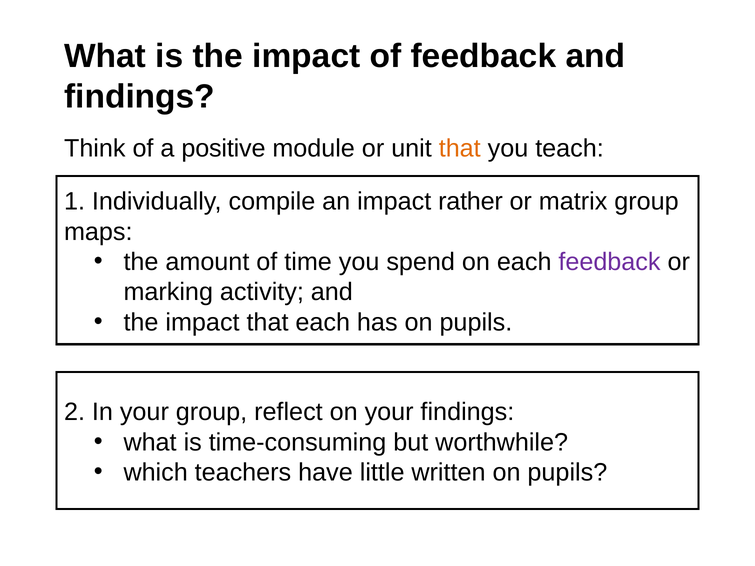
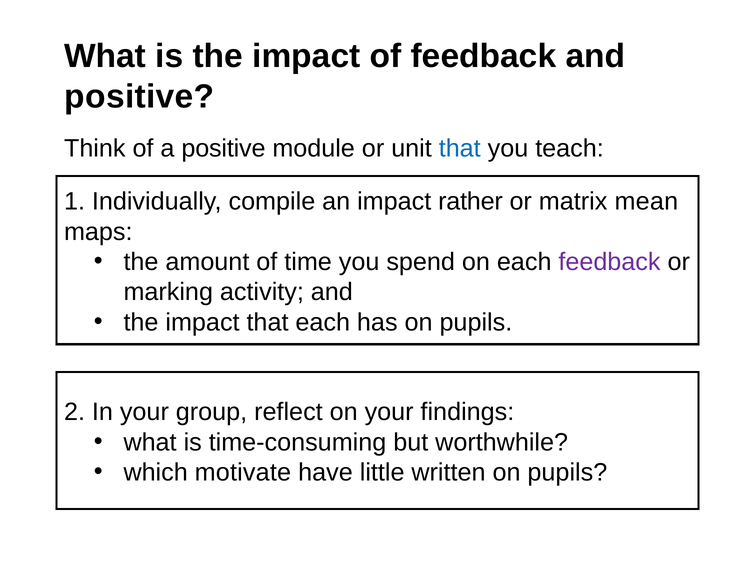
findings: findings -> positive (139, 97)
that colour: orange -> blue (460, 148)
matrix group: group -> mean (646, 202)
teachers: teachers -> motivate (243, 473)
